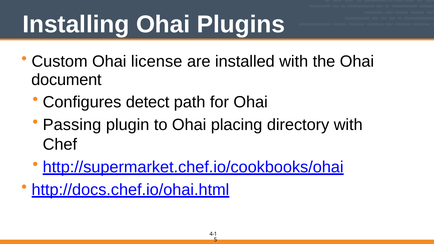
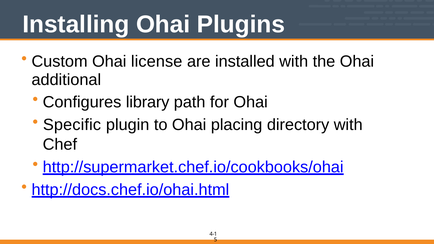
document: document -> additional (66, 80)
detect: detect -> library (148, 102)
Passing: Passing -> Specific (72, 125)
